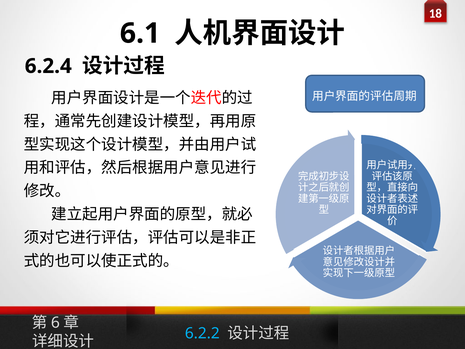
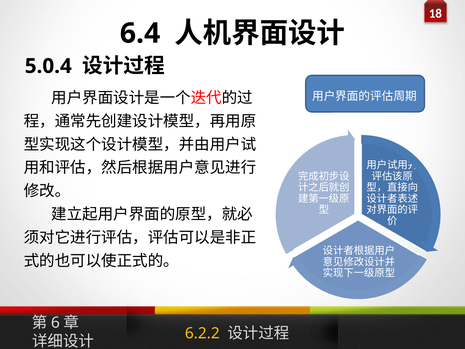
6.1: 6.1 -> 6.4 (140, 33)
6.2.4: 6.2.4 -> 5.0.4 (48, 66)
6.2.2 colour: light blue -> yellow (202, 333)
